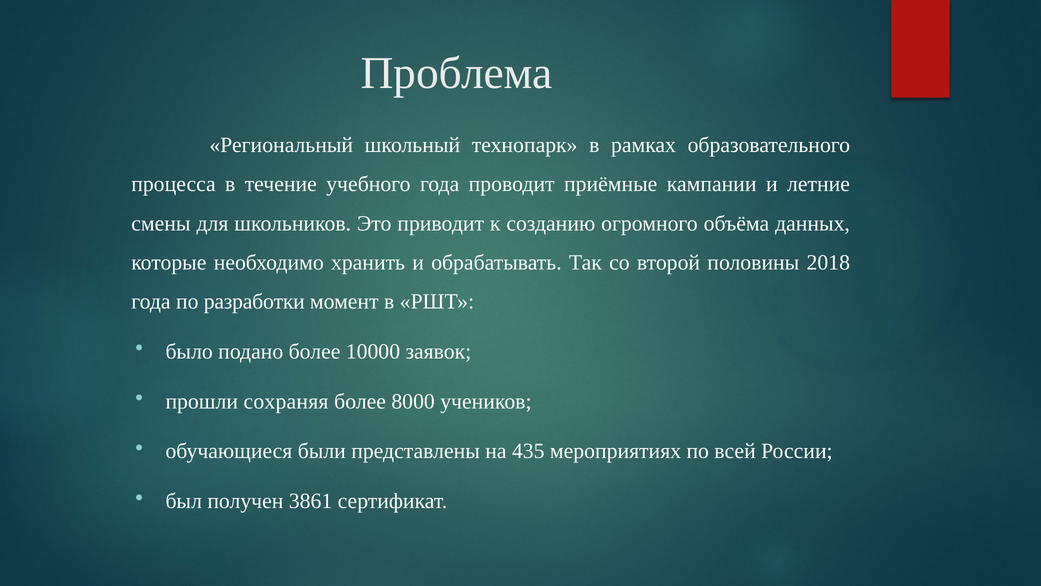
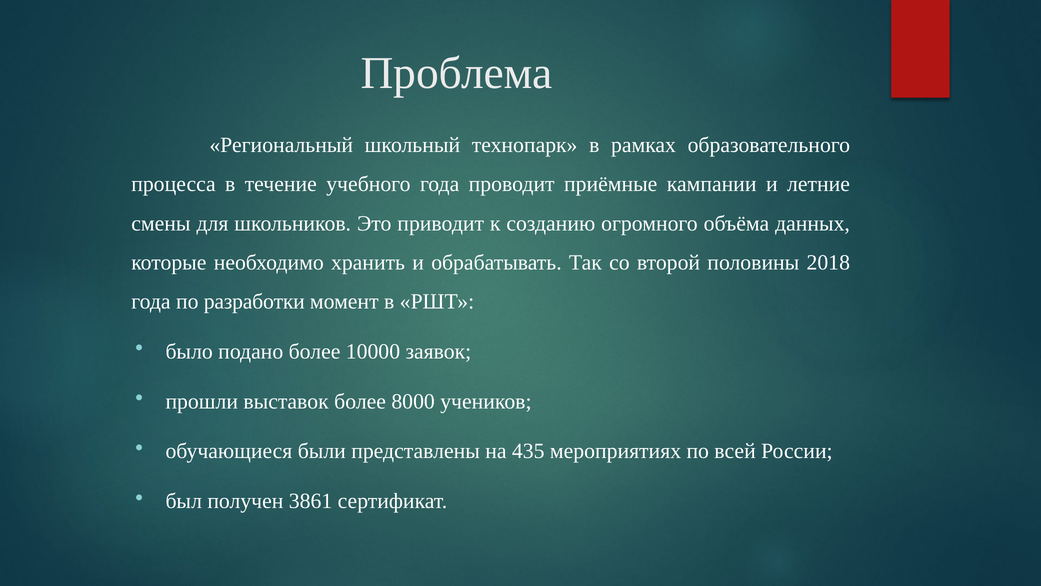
сохраняя: сохраняя -> выставок (286, 401)
